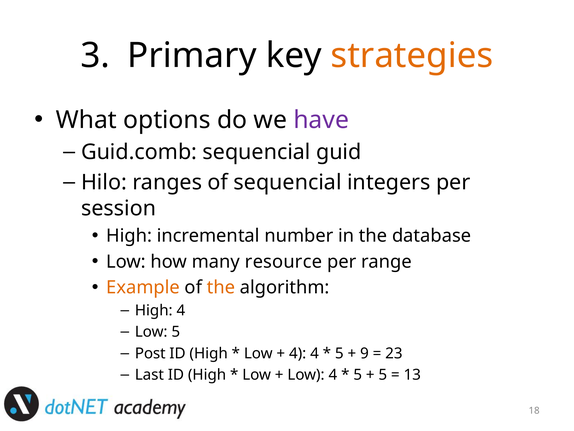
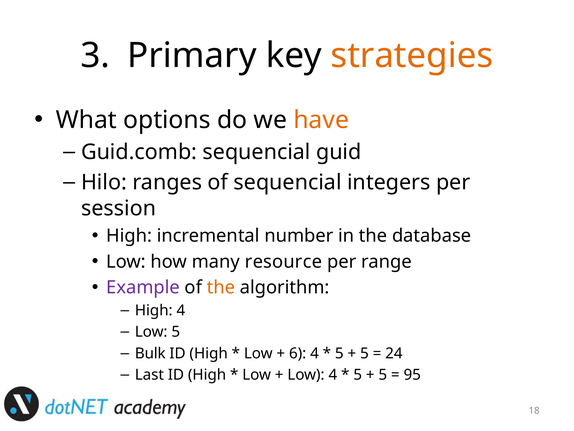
have colour: purple -> orange (321, 120)
Example colour: orange -> purple (143, 287)
Post: Post -> Bulk (150, 353)
4: 4 -> 6 (298, 353)
9: 9 -> 5 (364, 353)
23: 23 -> 24 (394, 353)
13: 13 -> 95 (412, 374)
